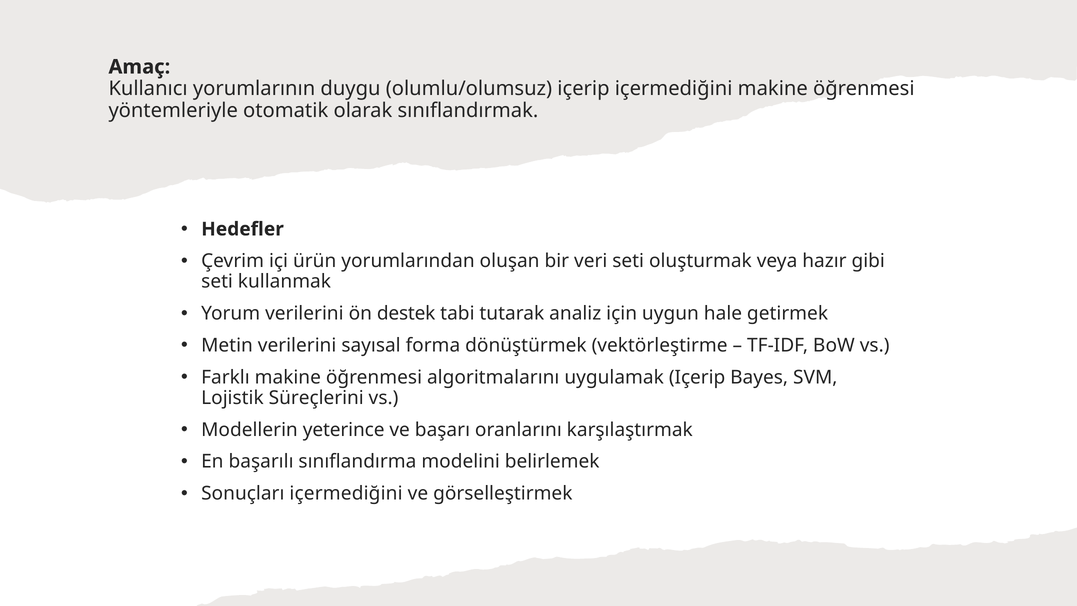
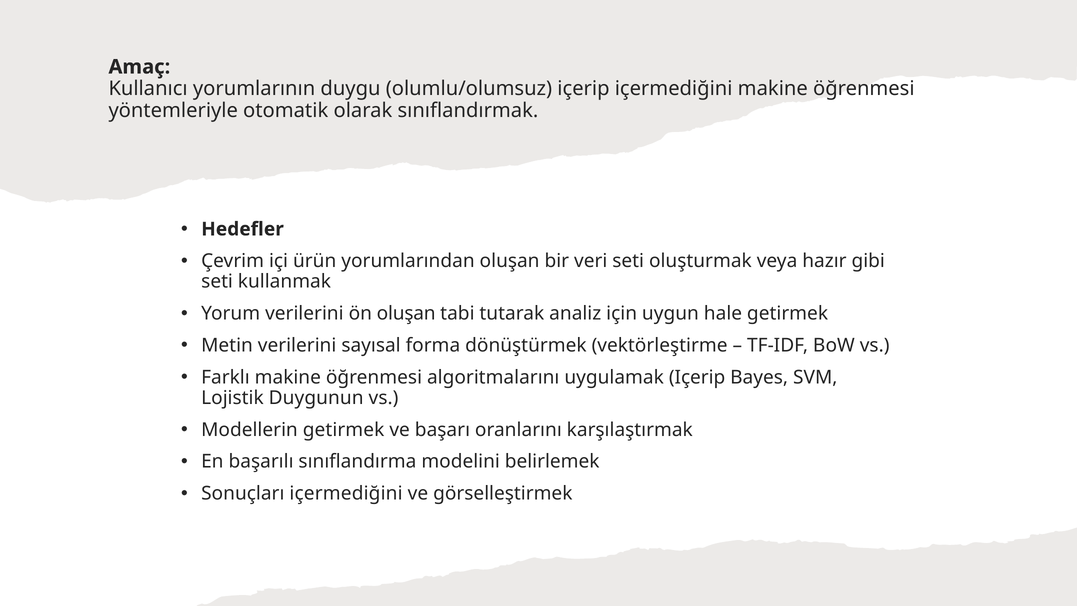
ön destek: destek -> oluşan (406, 313)
Süreçlerini: Süreçlerini -> Duygunun (316, 398)
Modellerin yeterince: yeterince -> getirmek (344, 430)
